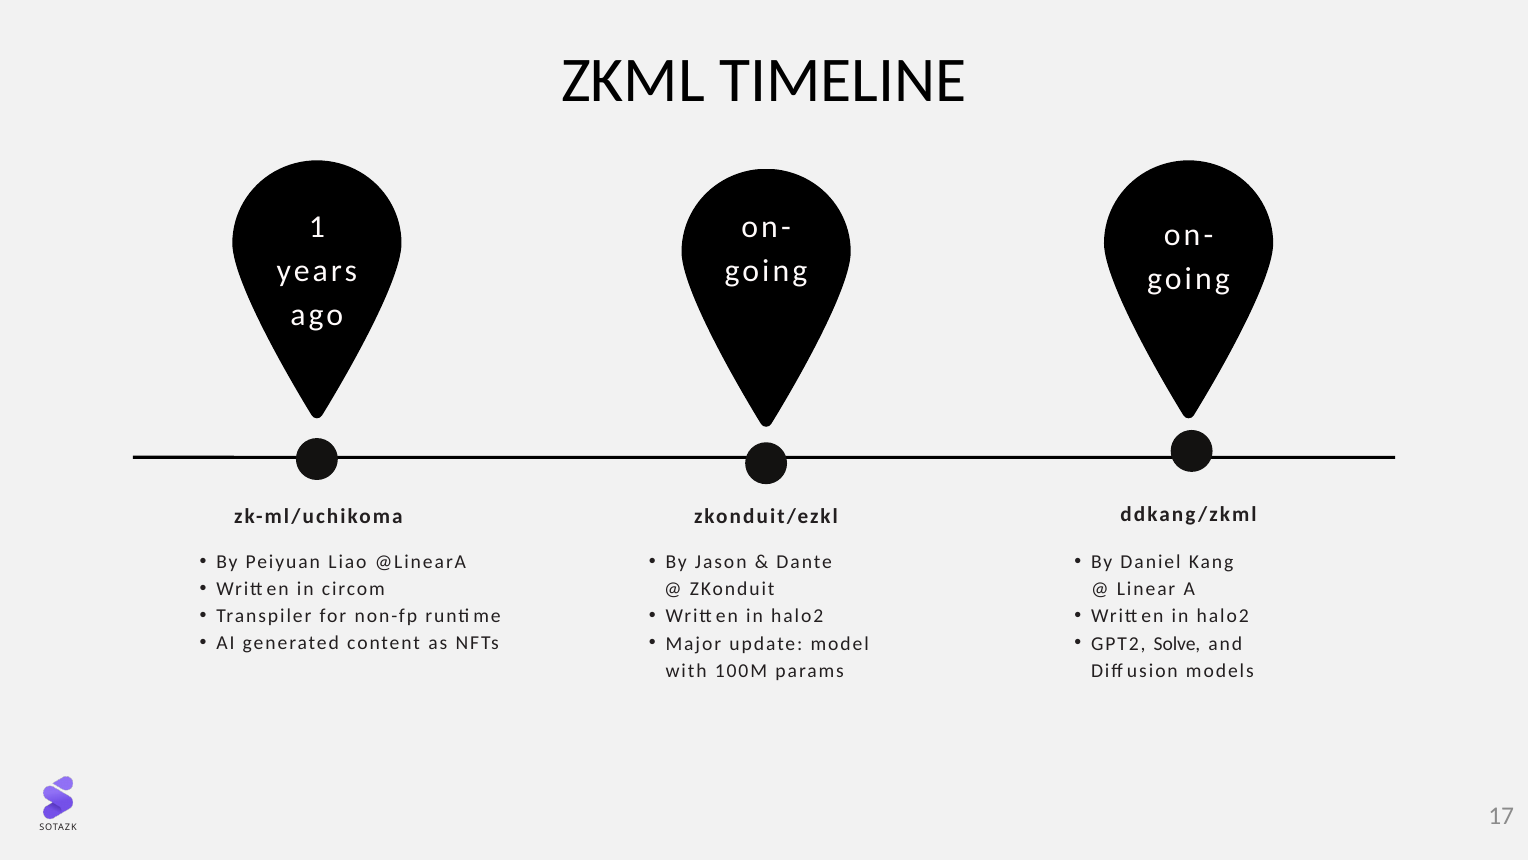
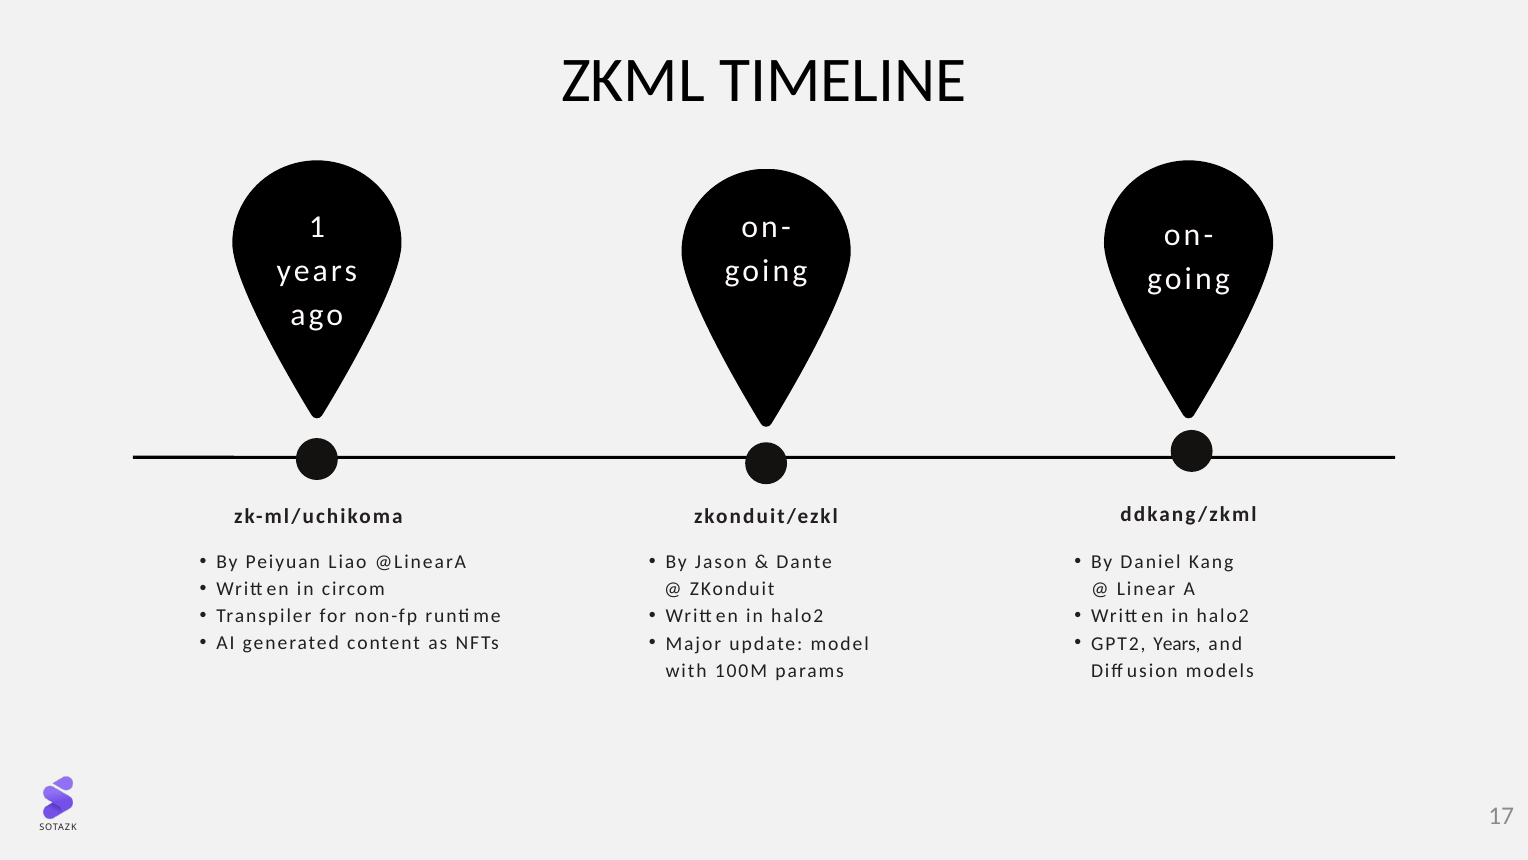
GPT2 Solve: Solve -> Years (1177, 643)
